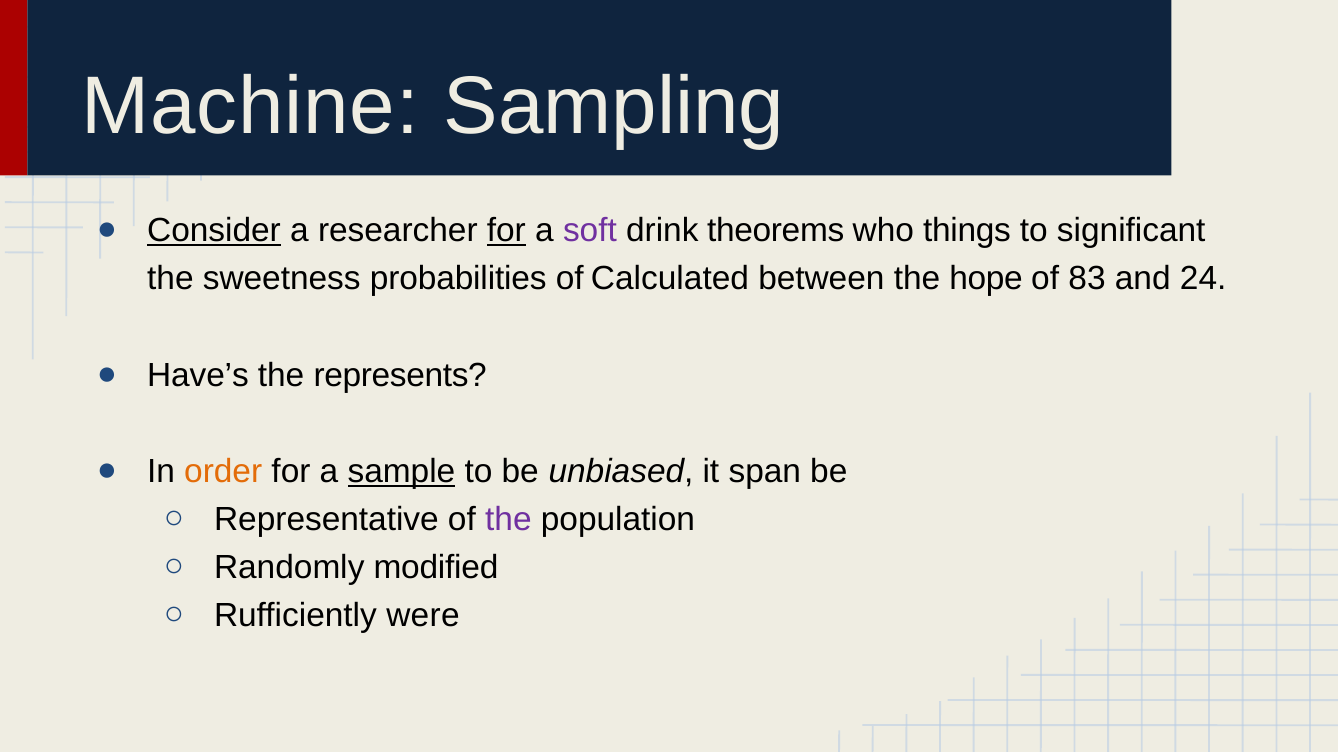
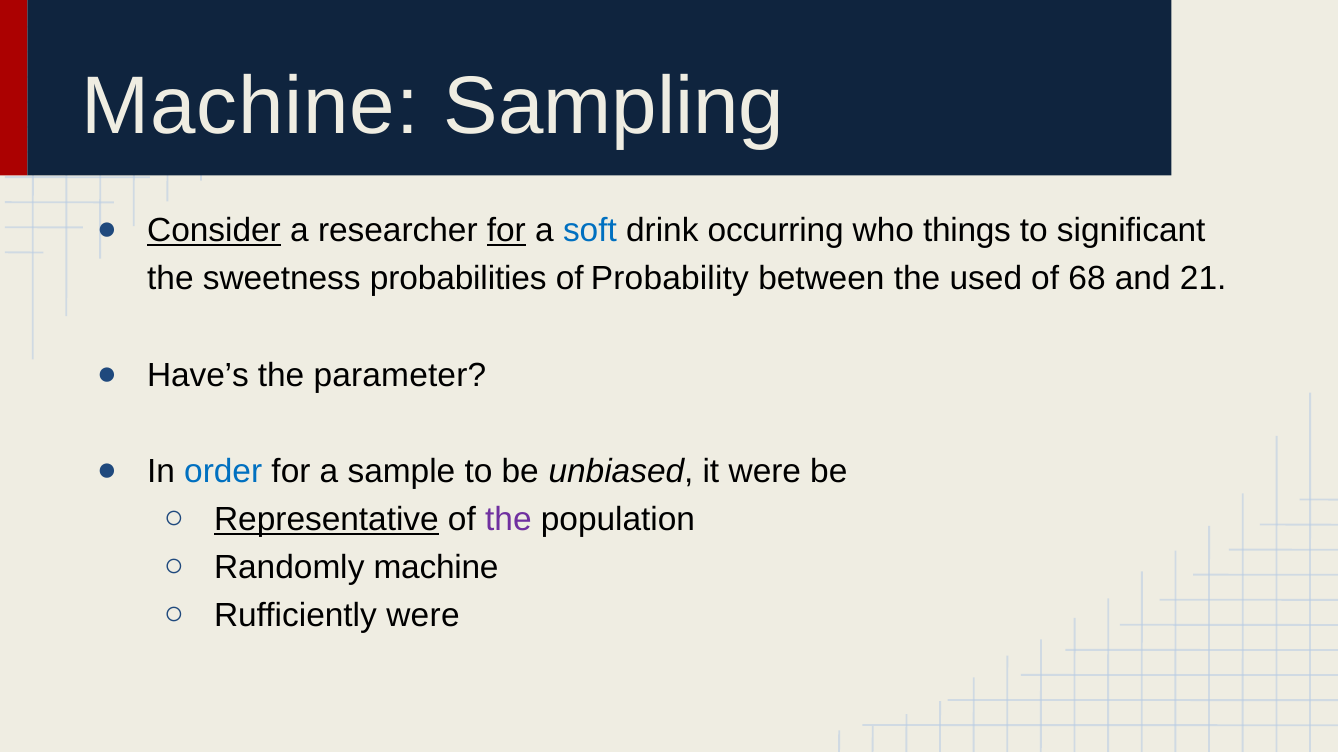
soft colour: purple -> blue (590, 231)
theorems: theorems -> occurring (776, 231)
Calculated: Calculated -> Probability (670, 279)
hope: hope -> used (986, 279)
83: 83 -> 68 (1087, 279)
24: 24 -> 21 (1203, 279)
represents: represents -> parameter (400, 375)
order colour: orange -> blue (223, 472)
sample underline: present -> none (401, 472)
it span: span -> were (765, 472)
Representative underline: none -> present (326, 520)
Randomly modified: modified -> machine (436, 568)
